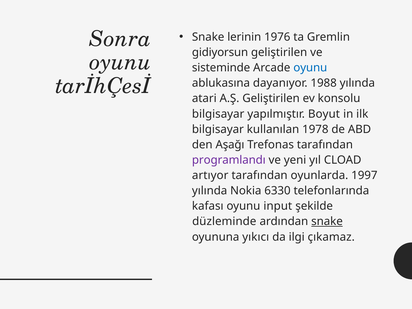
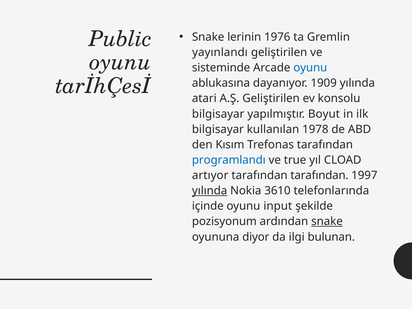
Sonra: Sonra -> Public (120, 39)
gidiyorsun: gidiyorsun -> yayınlandı (220, 52)
1988: 1988 -> 1909 (324, 83)
Aşağı: Aşağı -> Kısım (230, 145)
programlandı colour: purple -> blue (229, 160)
yeni: yeni -> true (295, 160)
tarafından oyunlarda: oyunlarda -> tarafından (320, 175)
yılında underline: none -> present (210, 191)
6330: 6330 -> 3610 (277, 191)
kafası: kafası -> içinde (208, 206)
düzleminde: düzleminde -> pozisyonum (224, 222)
yıkıcı: yıkıcı -> diyor (256, 237)
çıkamaz: çıkamaz -> bulunan (331, 237)
